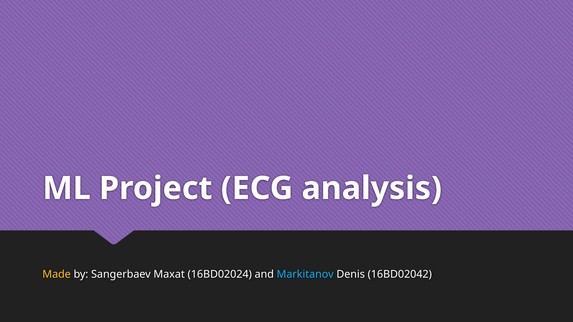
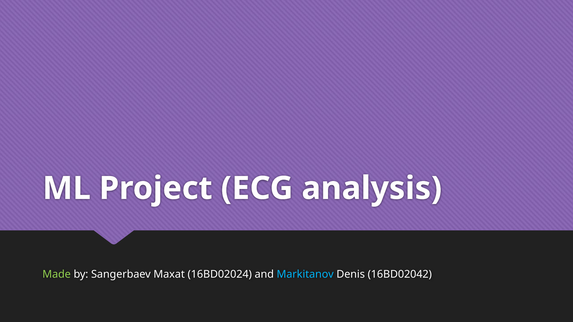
Made colour: yellow -> light green (57, 274)
